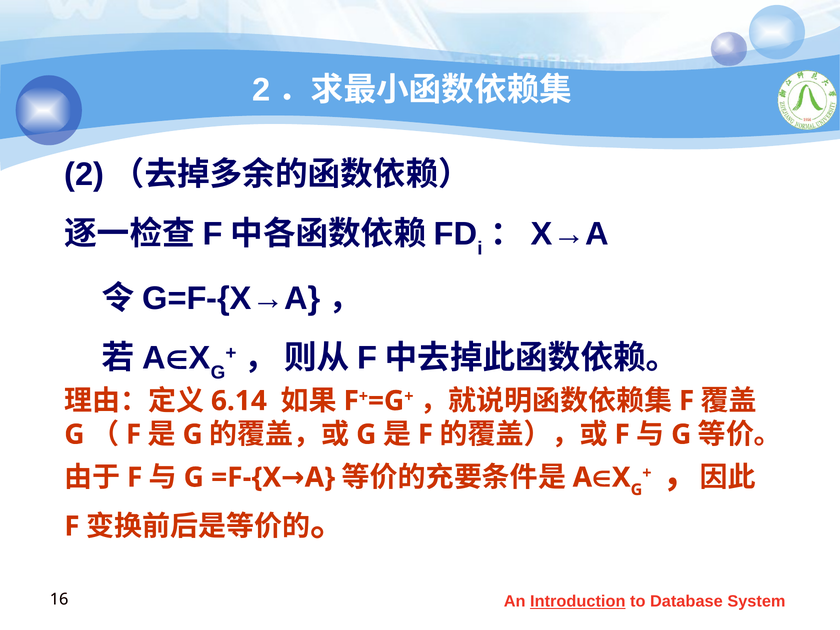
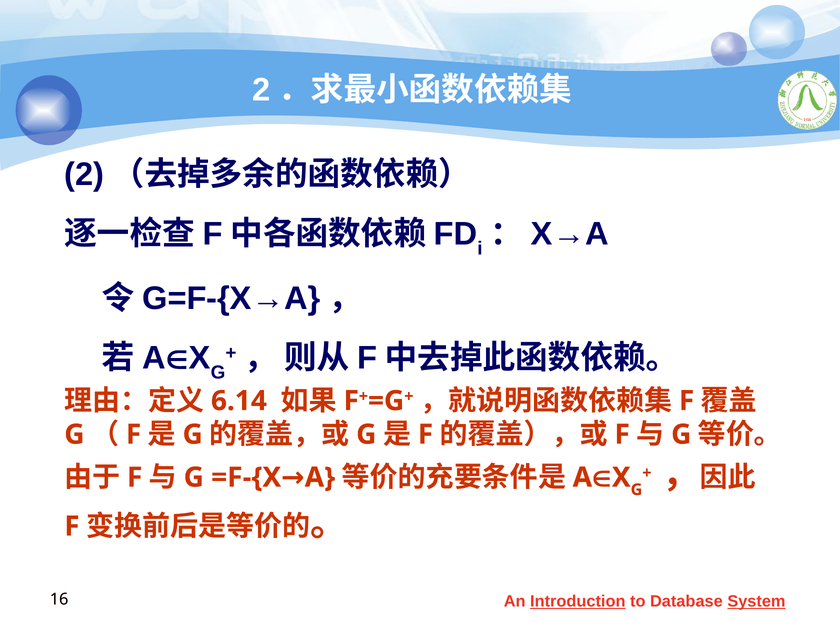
System underline: none -> present (756, 601)
